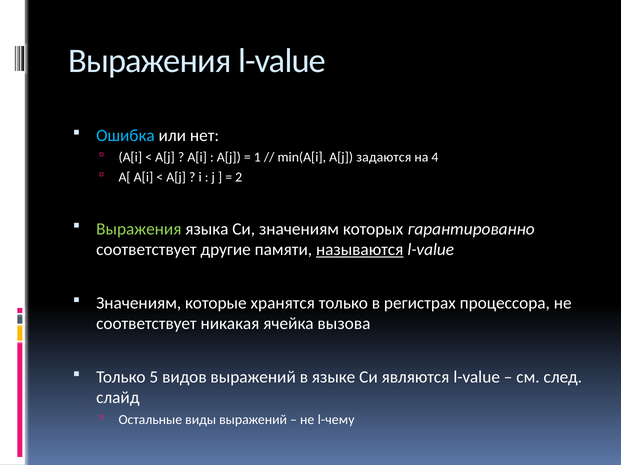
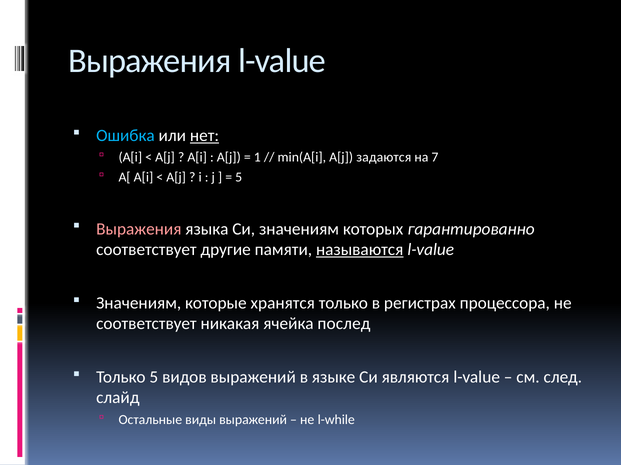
нет underline: none -> present (205, 136)
4: 4 -> 7 (435, 158)
2: 2 -> 5 (239, 178)
Выражения colour: light green -> pink (139, 229)
вызова: вызова -> послед (344, 324)
l-чему: l-чему -> l-while (336, 420)
